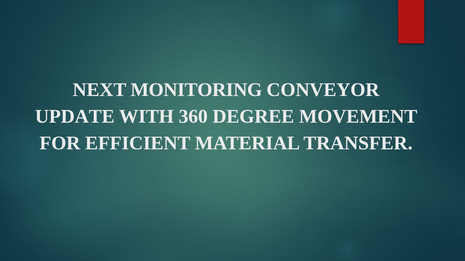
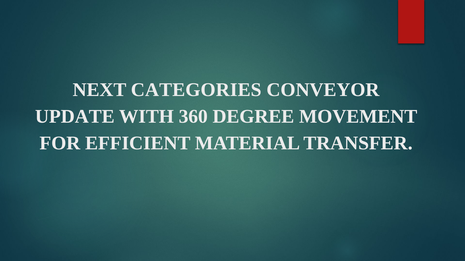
MONITORING: MONITORING -> CATEGORIES (196, 90)
